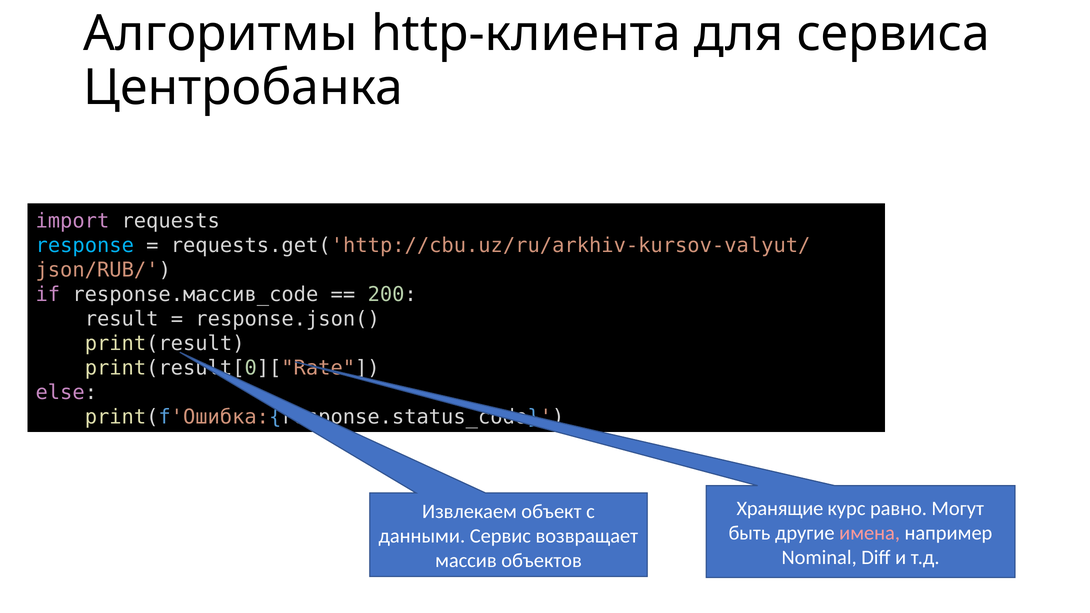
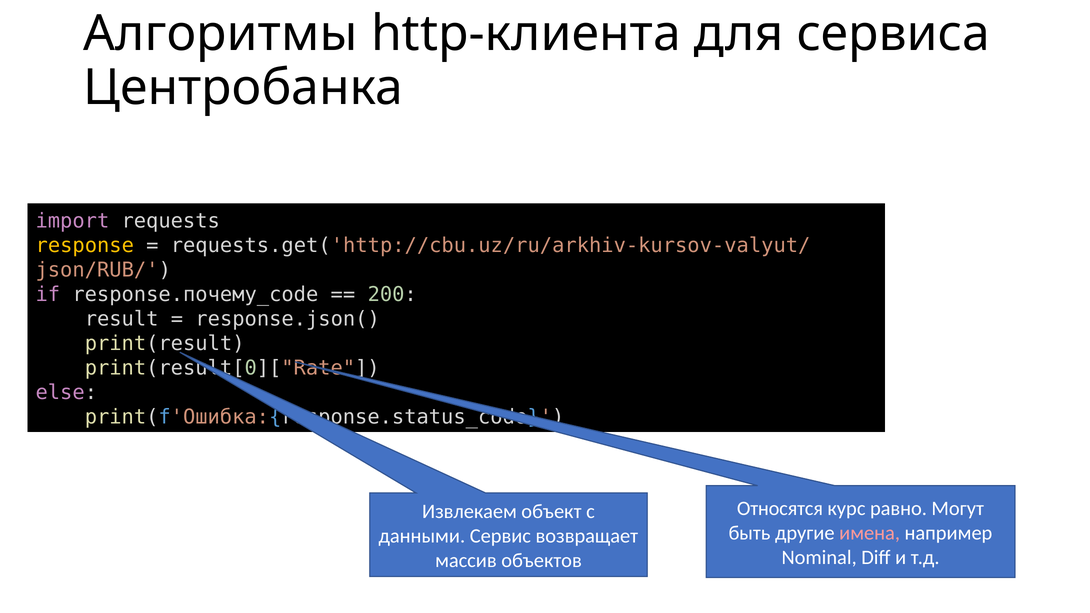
response colour: light blue -> yellow (85, 246)
response.массив_code: response.массив_code -> response.почему_code (195, 295)
Хранящие: Хранящие -> Относятся (780, 509)
